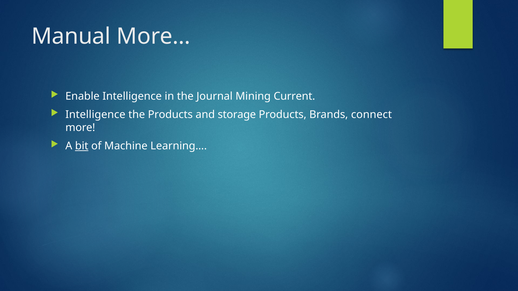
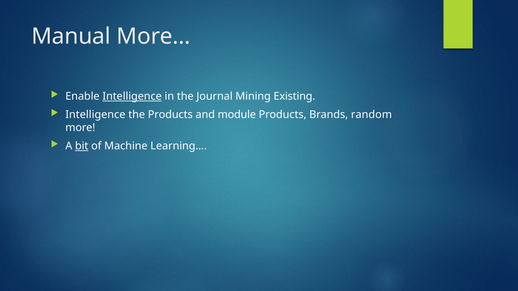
Intelligence underline: none -> present (132, 96)
Current: Current -> Existing (294, 96)
storage: storage -> module (237, 115)
connect: connect -> random (371, 115)
